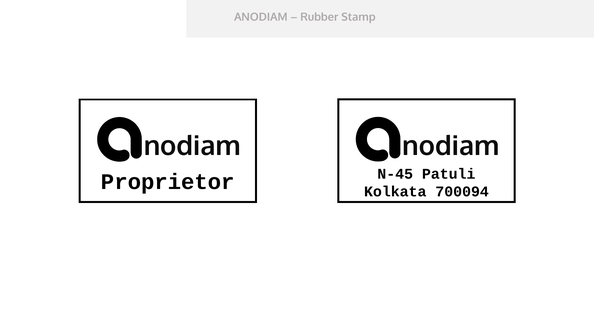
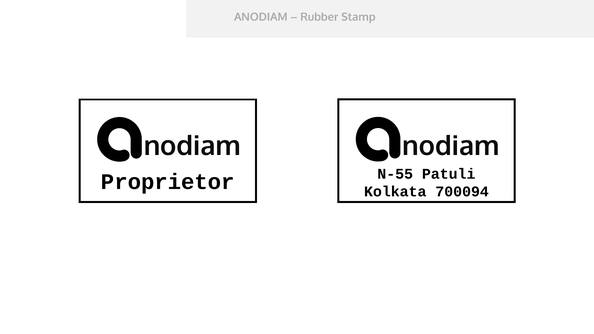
N-45: N-45 -> N-55 (395, 174)
